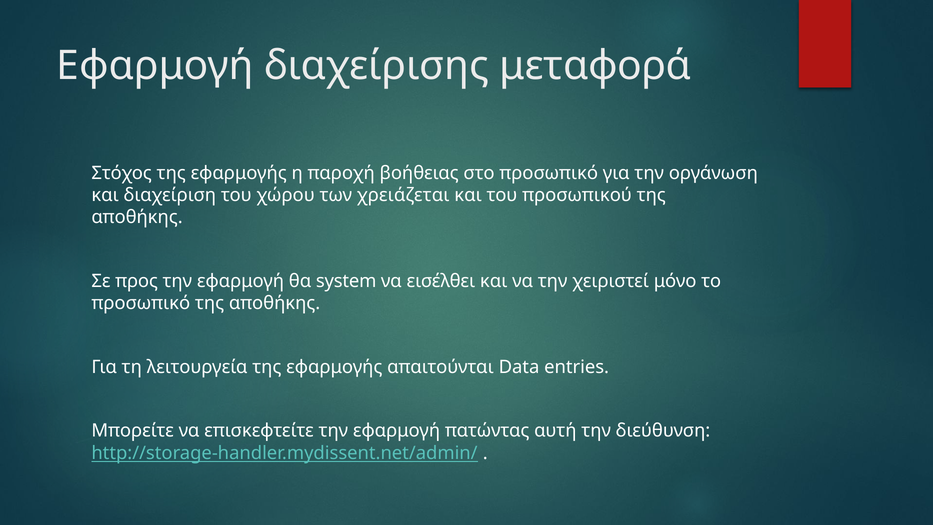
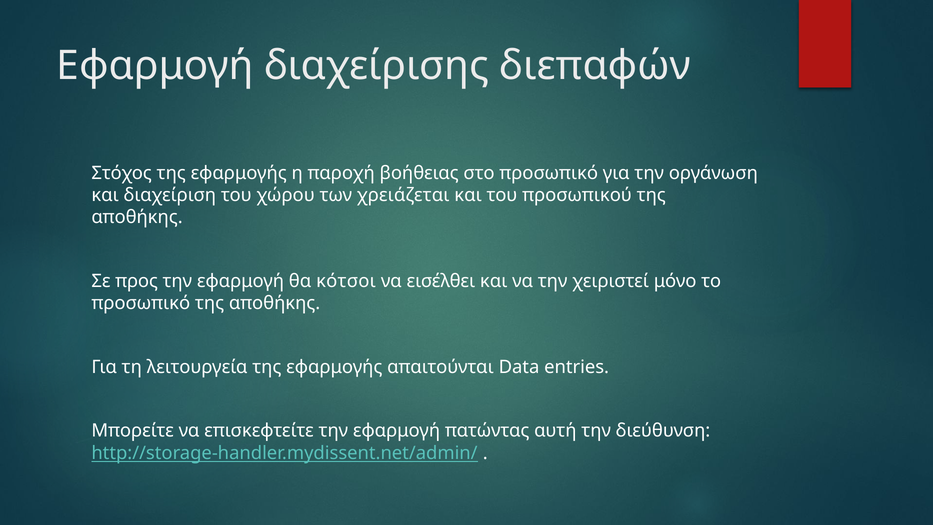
μεταφορά: μεταφορά -> διεπαφών (595, 66)
system: system -> κότσοι (346, 281)
